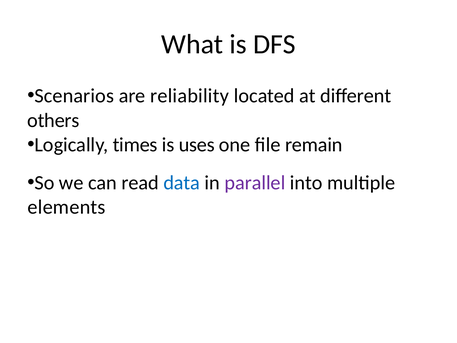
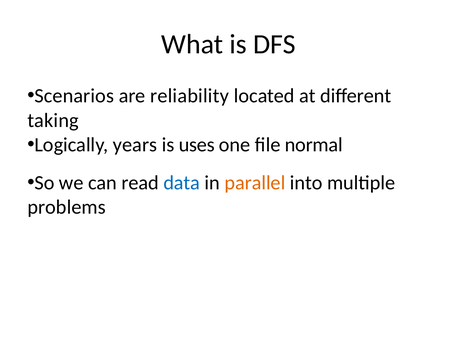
others: others -> taking (53, 120)
times: times -> years (135, 145)
remain: remain -> normal (314, 145)
parallel colour: purple -> orange (255, 183)
elements: elements -> problems (67, 207)
